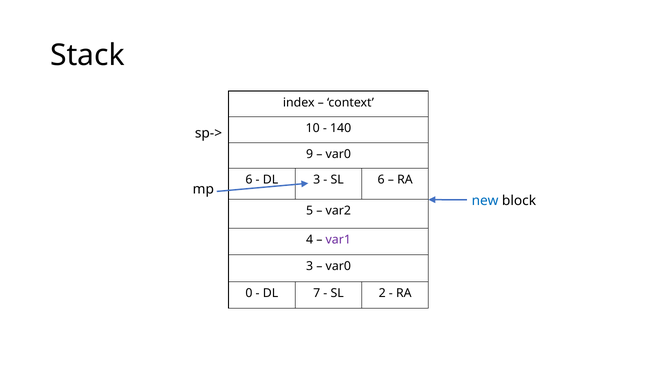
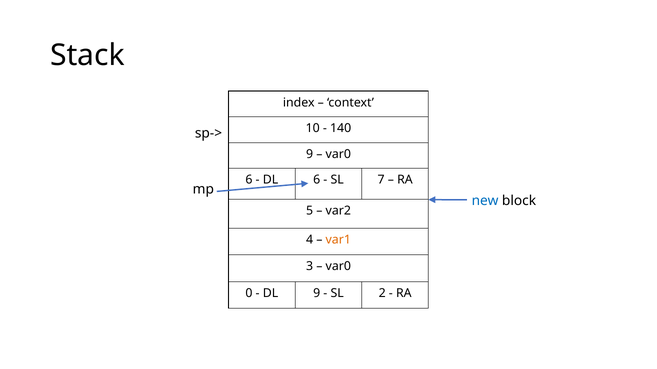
DL 3: 3 -> 6 (317, 180)
SL 6: 6 -> 7 (381, 180)
var1 colour: purple -> orange (338, 240)
DL 7: 7 -> 9 (317, 294)
